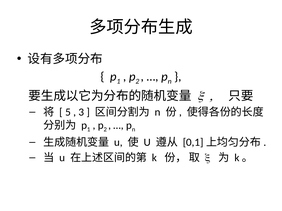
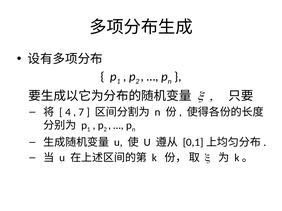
5: 5 -> 4 (68, 112)
3: 3 -> 7 (81, 112)
